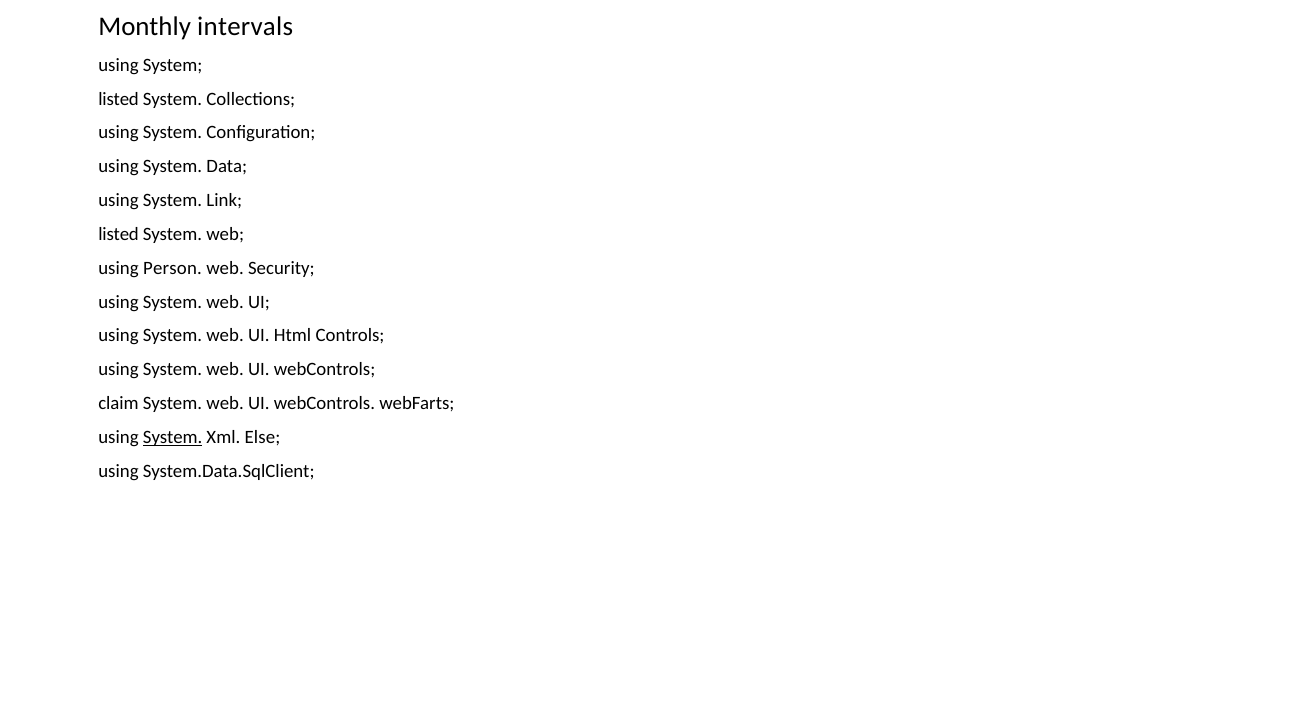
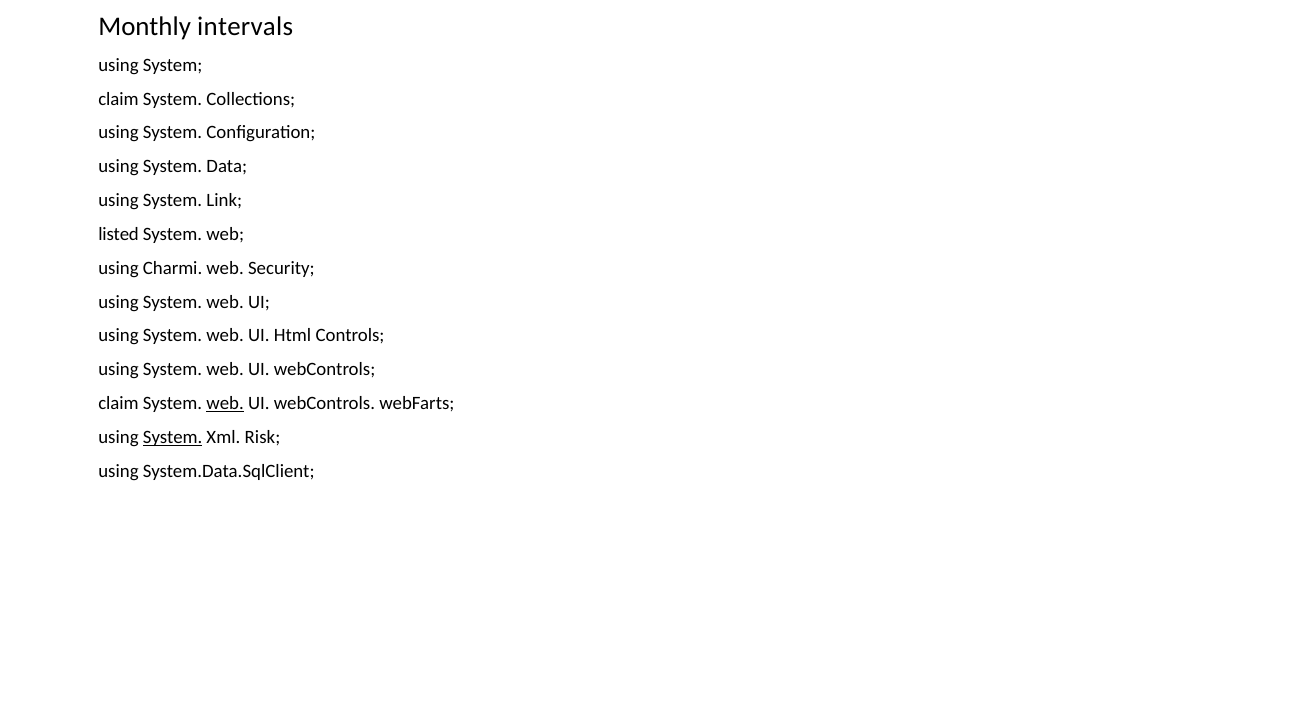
listed: listed -> claim (119, 99)
Person: Person -> Charmi (173, 268)
web underline: none -> present (225, 403)
Else: Else -> Risk (262, 437)
